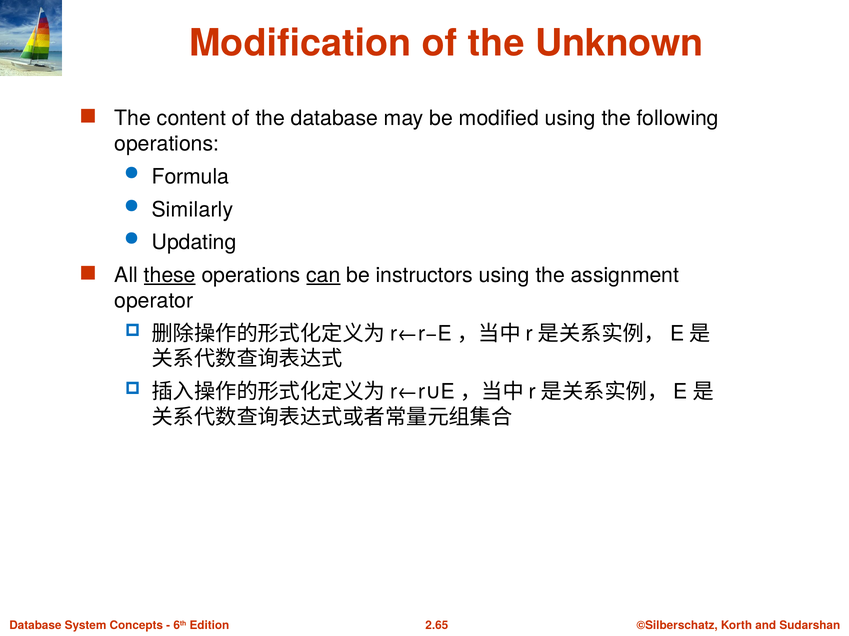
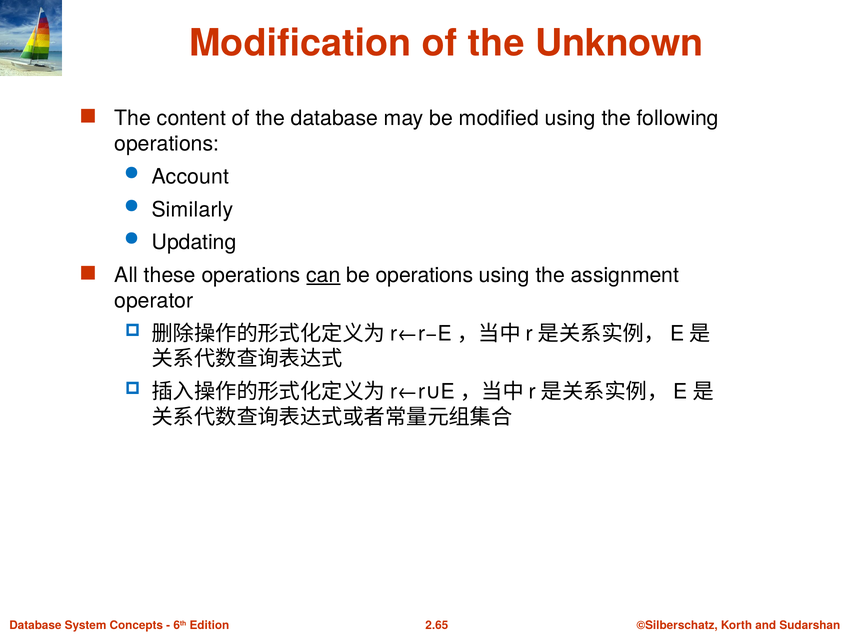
Formula: Formula -> Account (190, 177)
these underline: present -> none (170, 276)
be instructors: instructors -> operations (424, 276)
